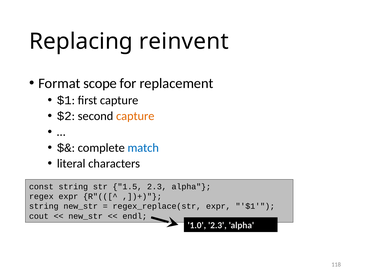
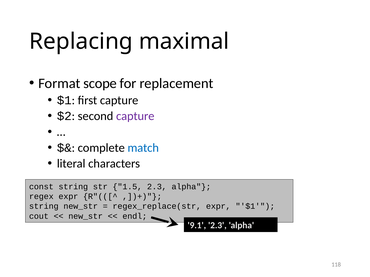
reinvent: reinvent -> maximal (184, 41)
capture colour: orange -> purple (135, 116)
1.0: 1.0 -> 9.1 (197, 226)
